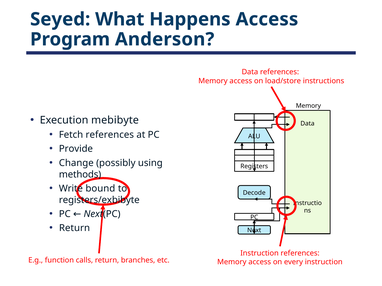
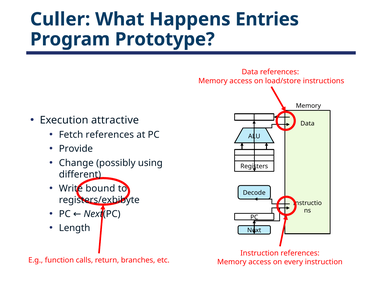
Seyed: Seyed -> Culler (60, 19)
Happens Access: Access -> Entries (267, 19)
Anderson: Anderson -> Prototype (165, 39)
mebibyte: mebibyte -> attractive (115, 120)
methods: methods -> different (80, 175)
Return: Return -> Length (75, 228)
